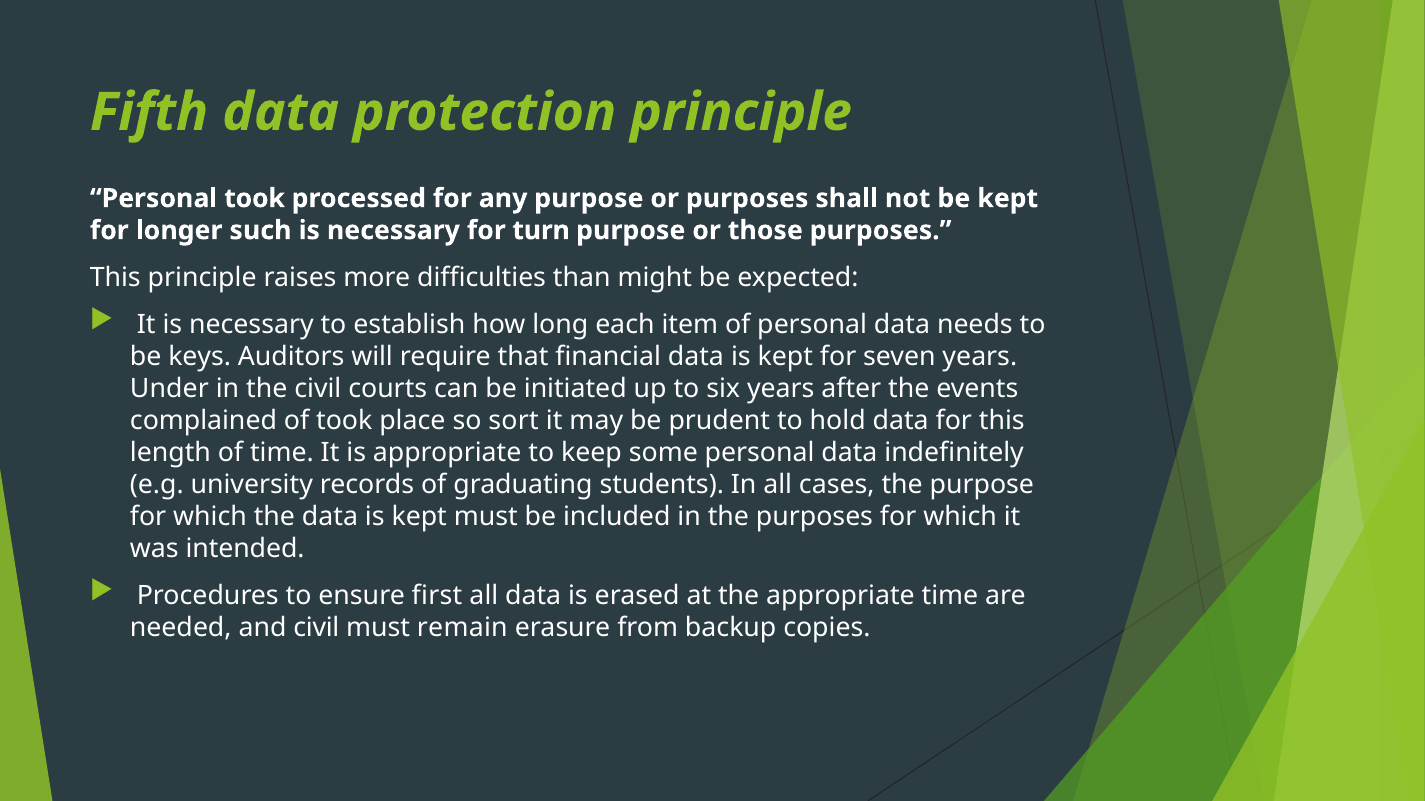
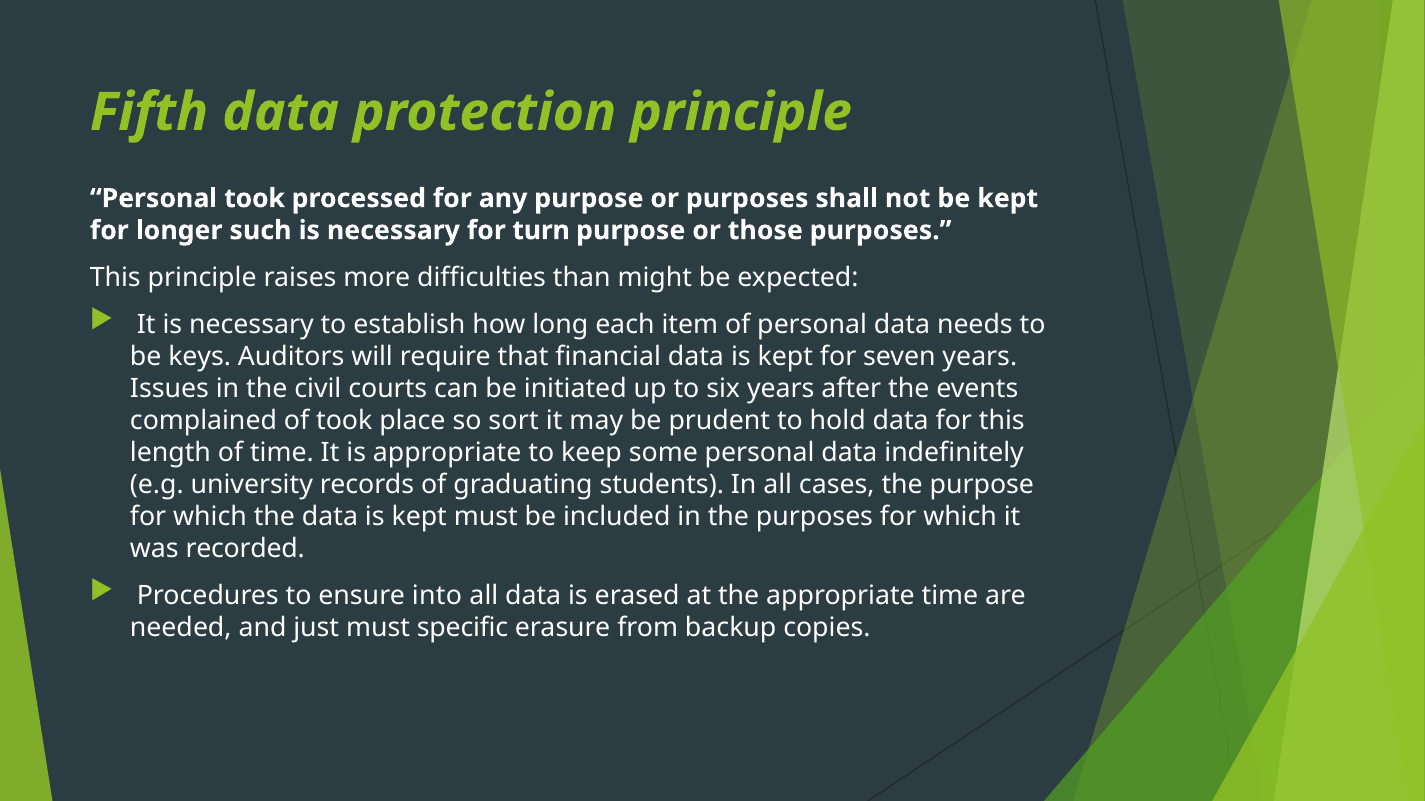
Under: Under -> Issues (169, 389)
intended: intended -> recorded (245, 549)
first: first -> into (437, 596)
and civil: civil -> just (316, 628)
remain: remain -> specific (463, 628)
